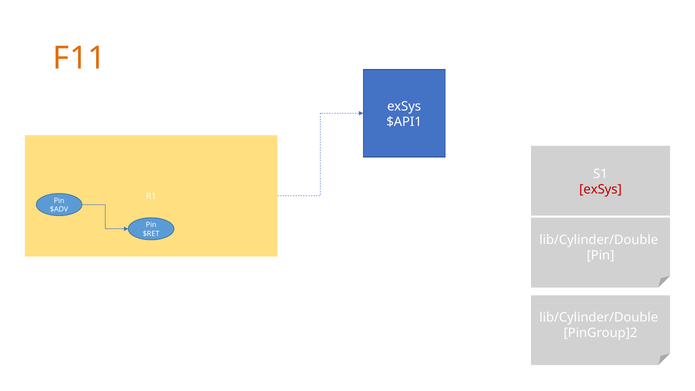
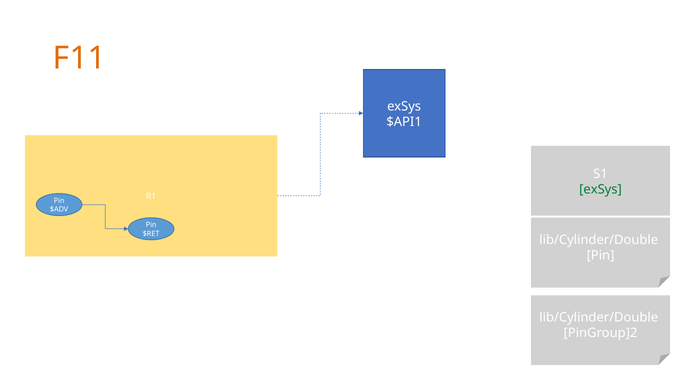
exSys colour: red -> green (601, 189)
